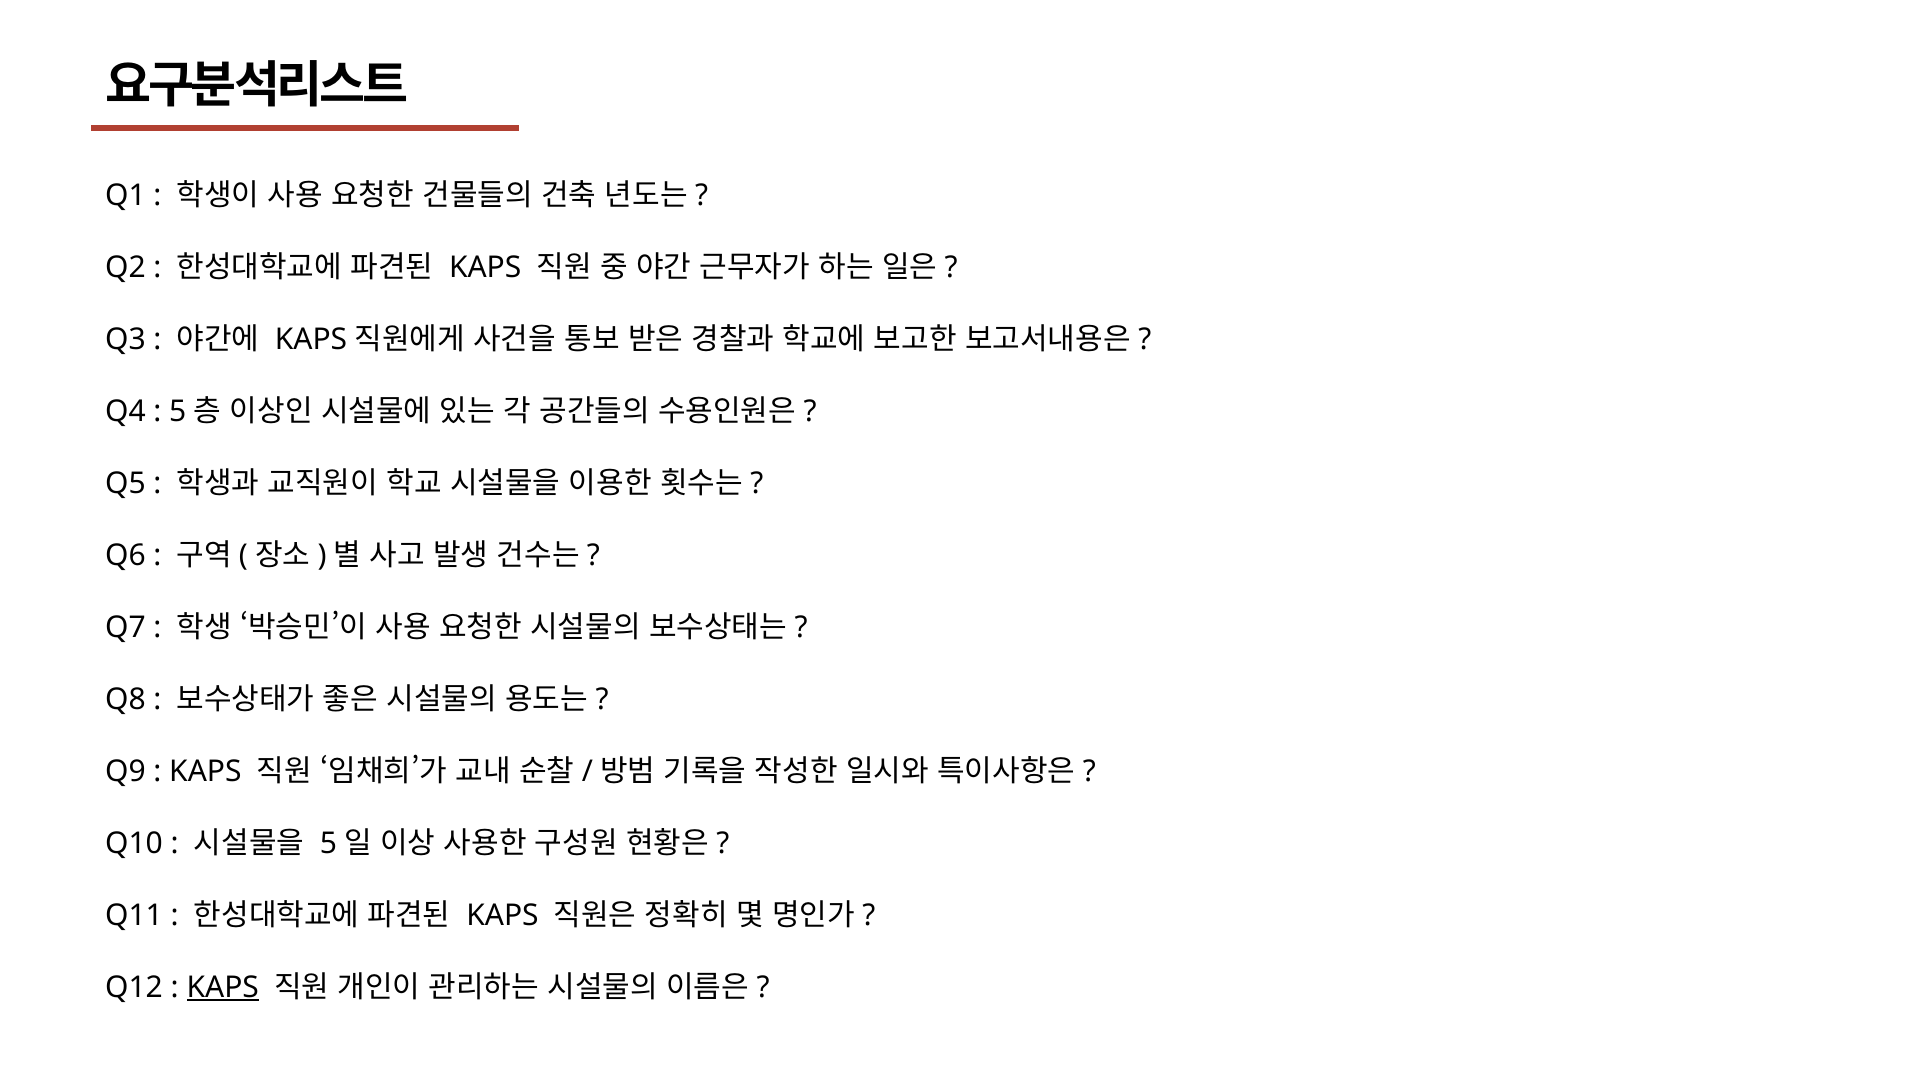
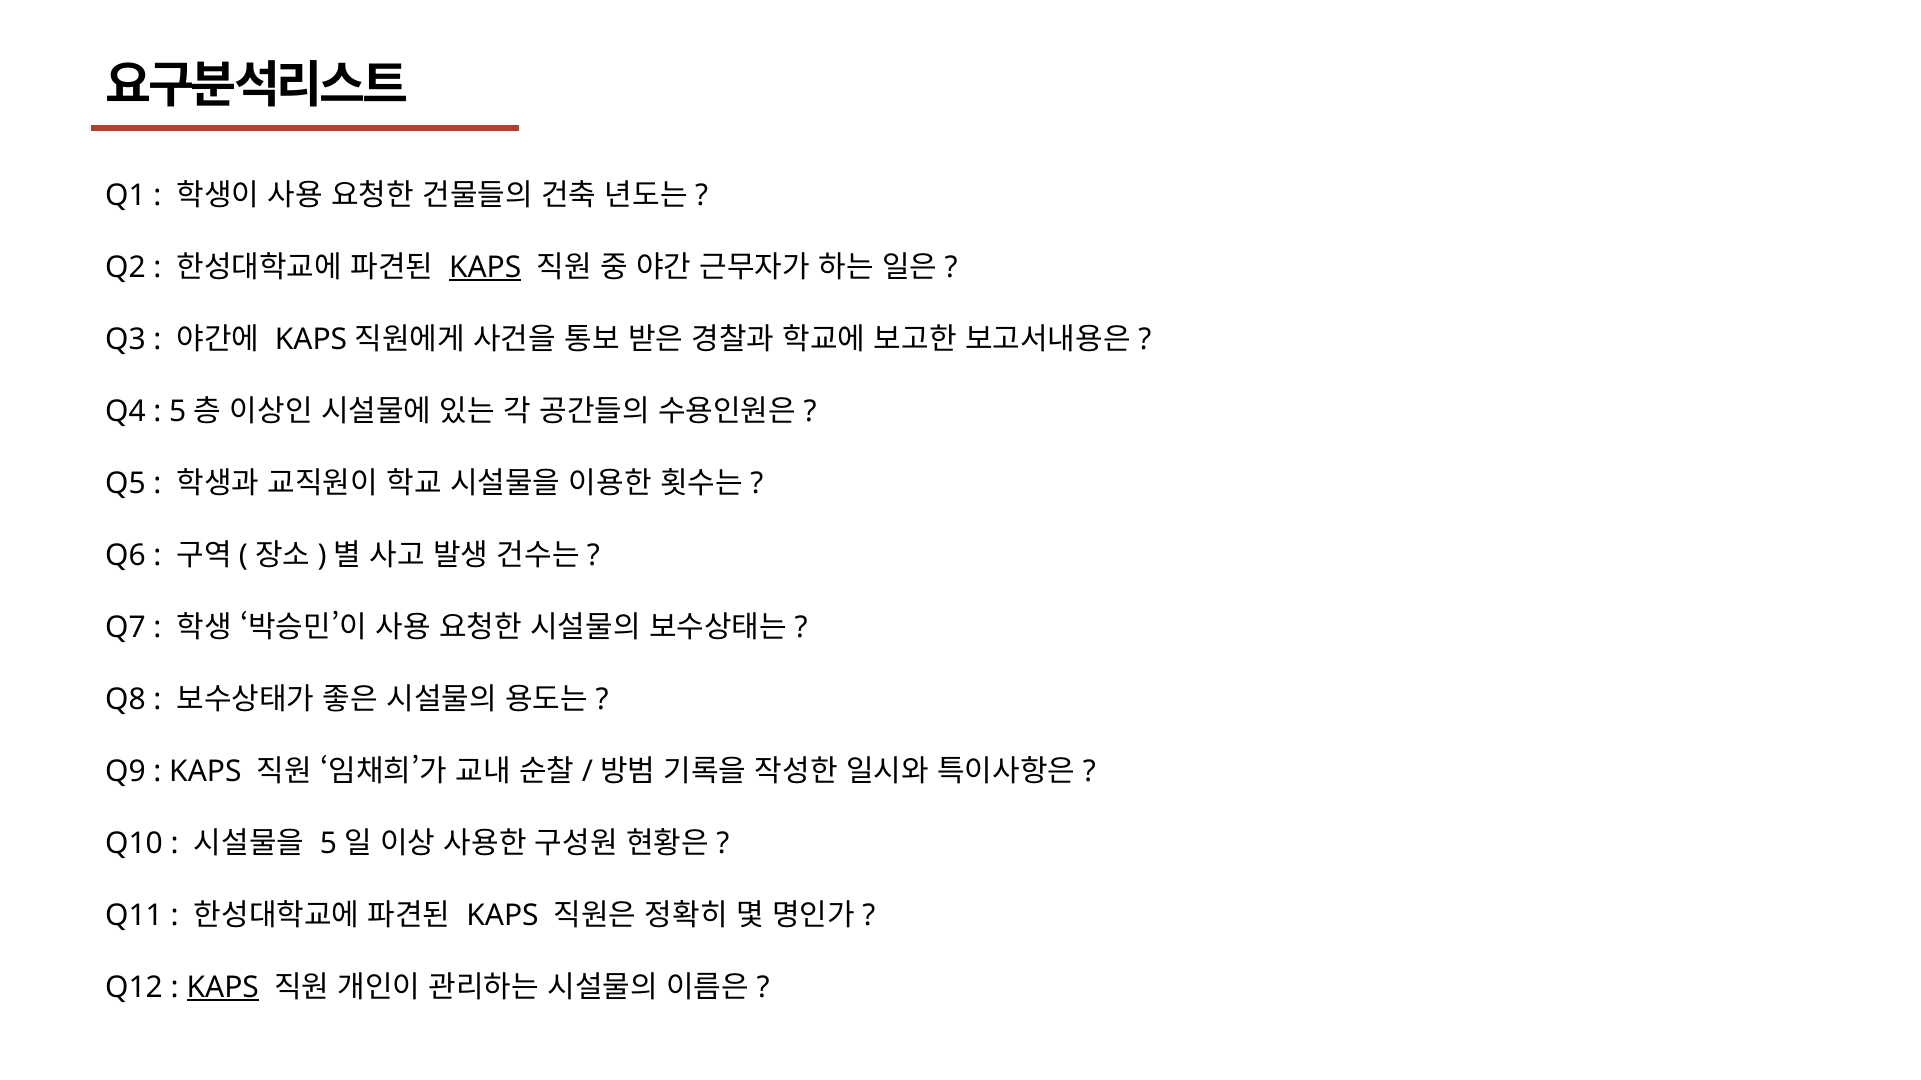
KAPS underline: none -> present (485, 268)
